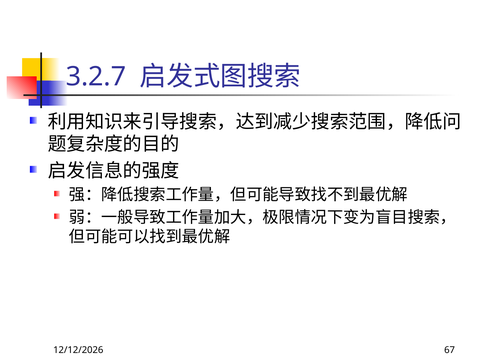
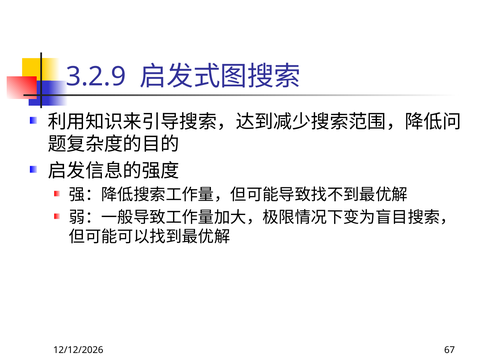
3.2.7: 3.2.7 -> 3.2.9 (96, 76)
